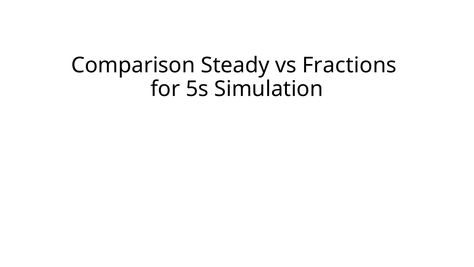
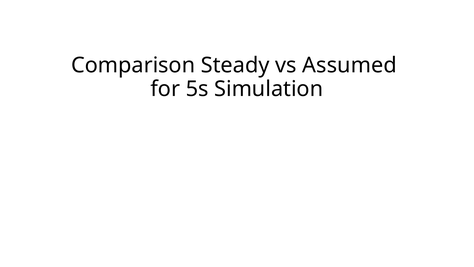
Fractions: Fractions -> Assumed (350, 65)
